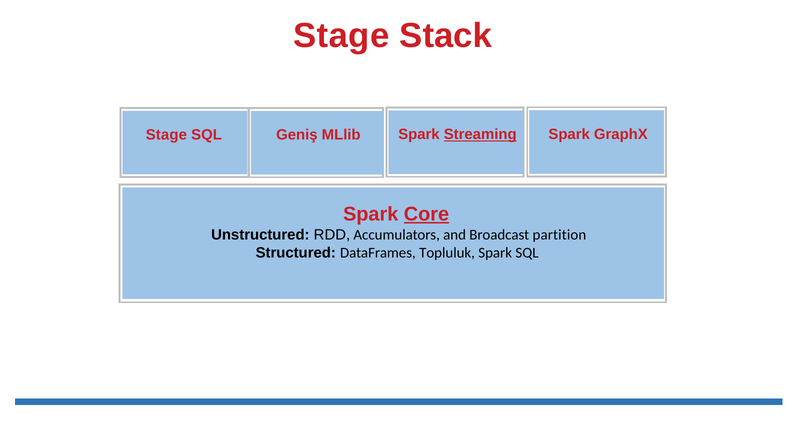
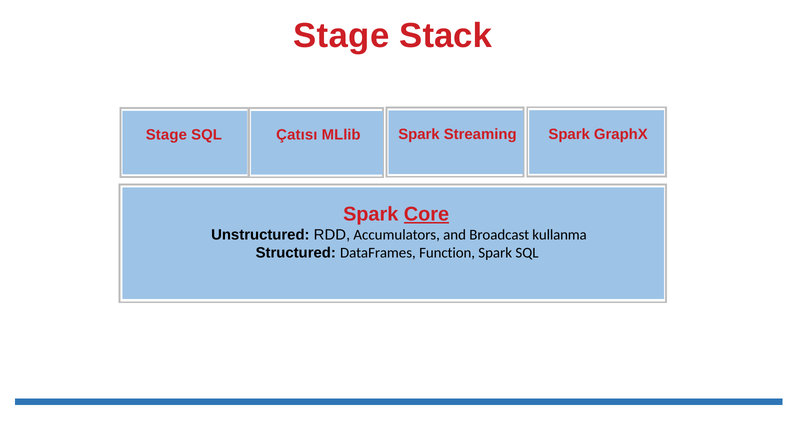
Geniş: Geniş -> Çatısı (297, 135)
Streaming underline: present -> none (480, 135)
partition: partition -> kullanma (560, 235)
Topluluk: Topluluk -> Function (447, 253)
